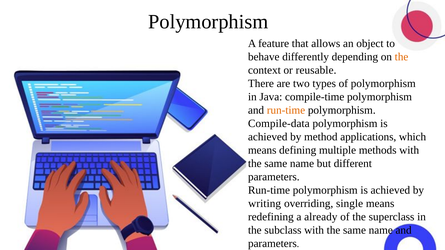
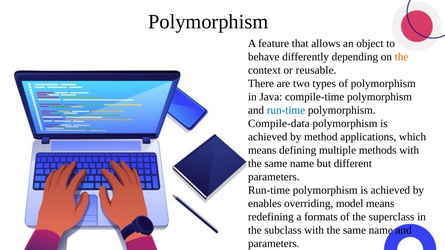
run-time colour: orange -> blue (286, 110)
writing: writing -> enables (265, 204)
single: single -> model (350, 204)
already: already -> formats (321, 217)
